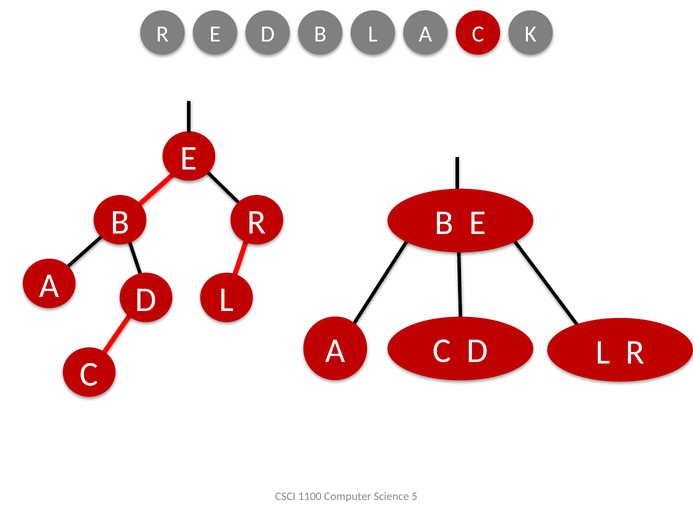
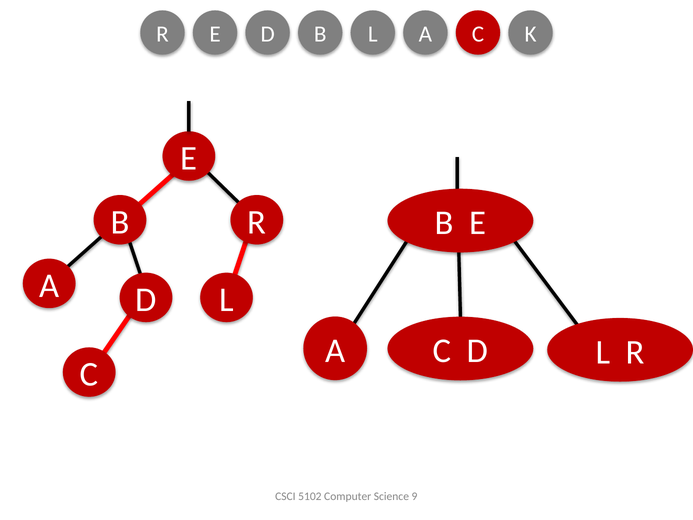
1100: 1100 -> 5102 (310, 496)
5: 5 -> 9 (415, 496)
